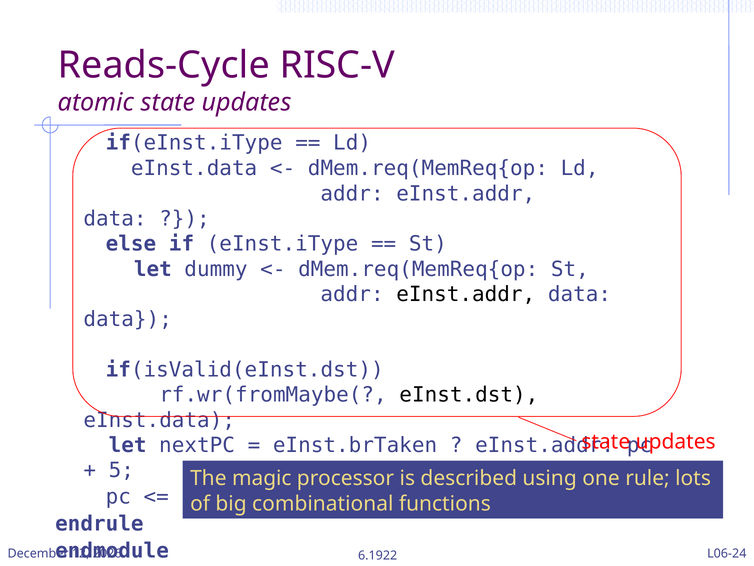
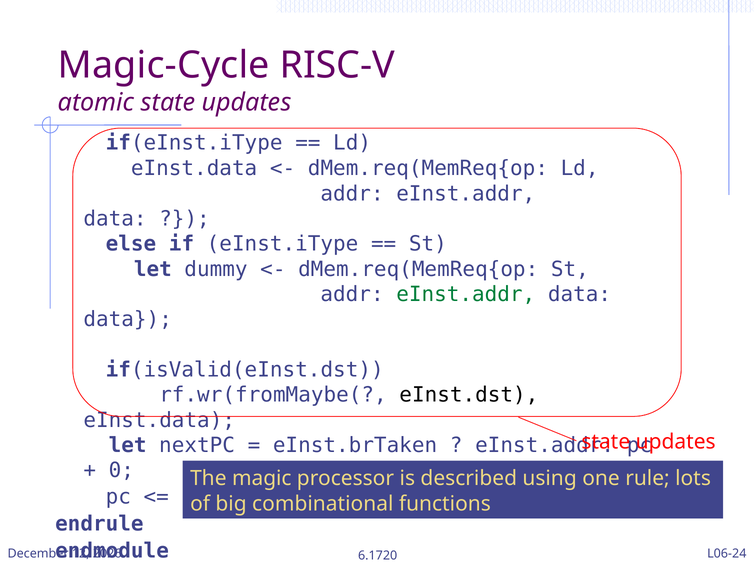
Reads-Cycle: Reads-Cycle -> Magic-Cycle (164, 65)
eInst.addr colour: black -> green (466, 294)
5: 5 -> 0 (121, 470)
6.1922: 6.1922 -> 6.1720 (378, 555)
